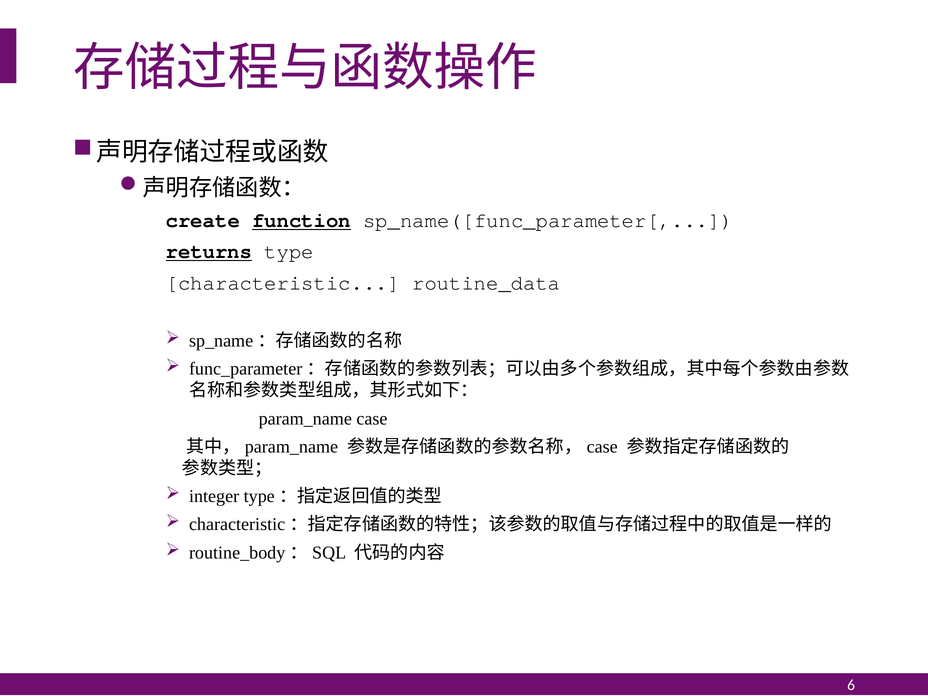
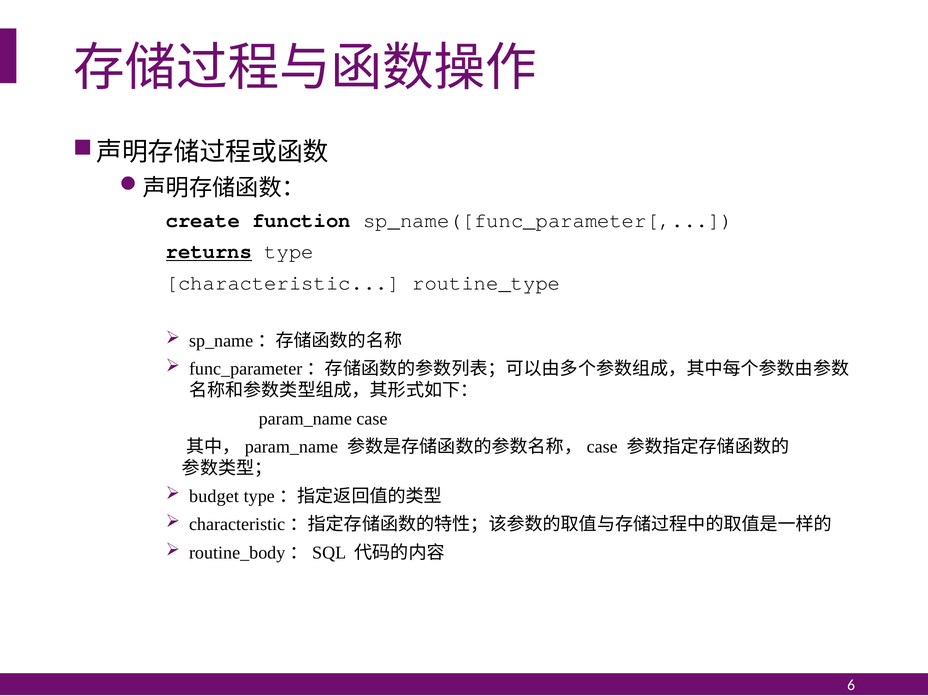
function underline: present -> none (301, 221)
routine_data: routine_data -> routine_type (486, 283)
integer: integer -> budget (214, 496)
